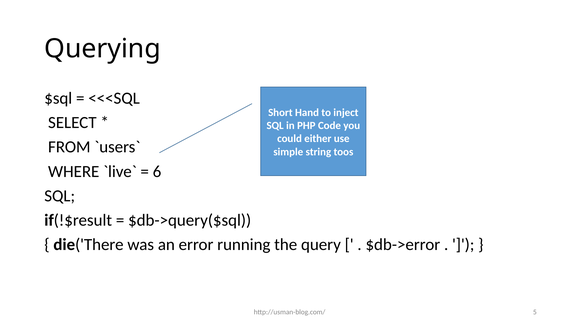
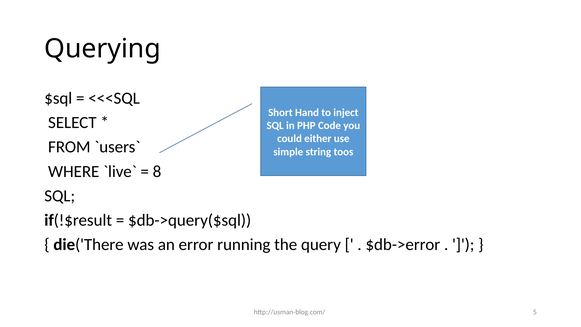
6: 6 -> 8 (157, 171)
